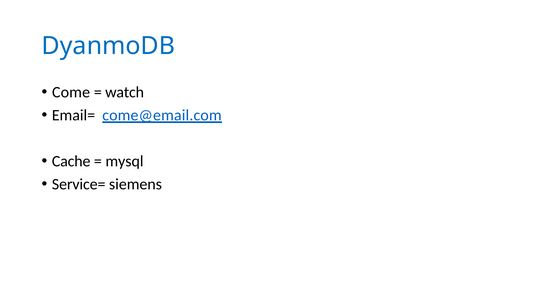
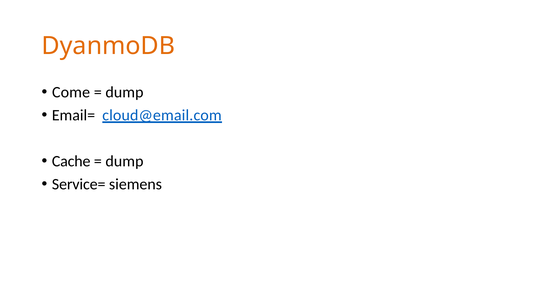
DyanmoDB colour: blue -> orange (108, 46)
watch: watch -> dump (124, 92)
come@email.com: come@email.com -> cloud@email.com (162, 115)
mysql: mysql -> dump (124, 161)
